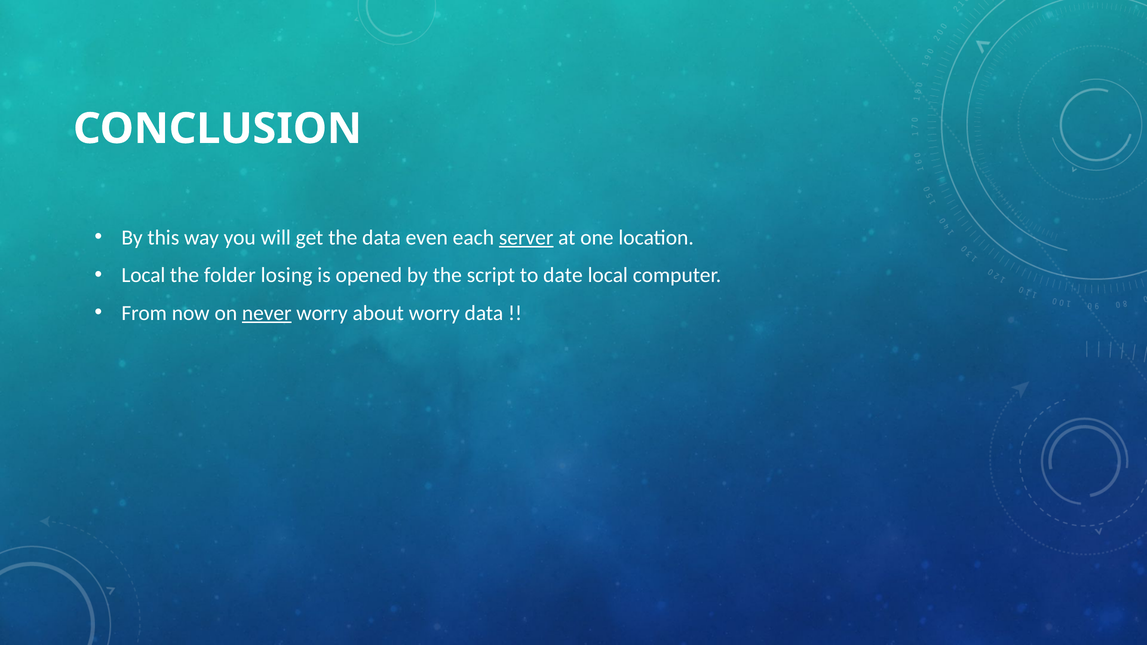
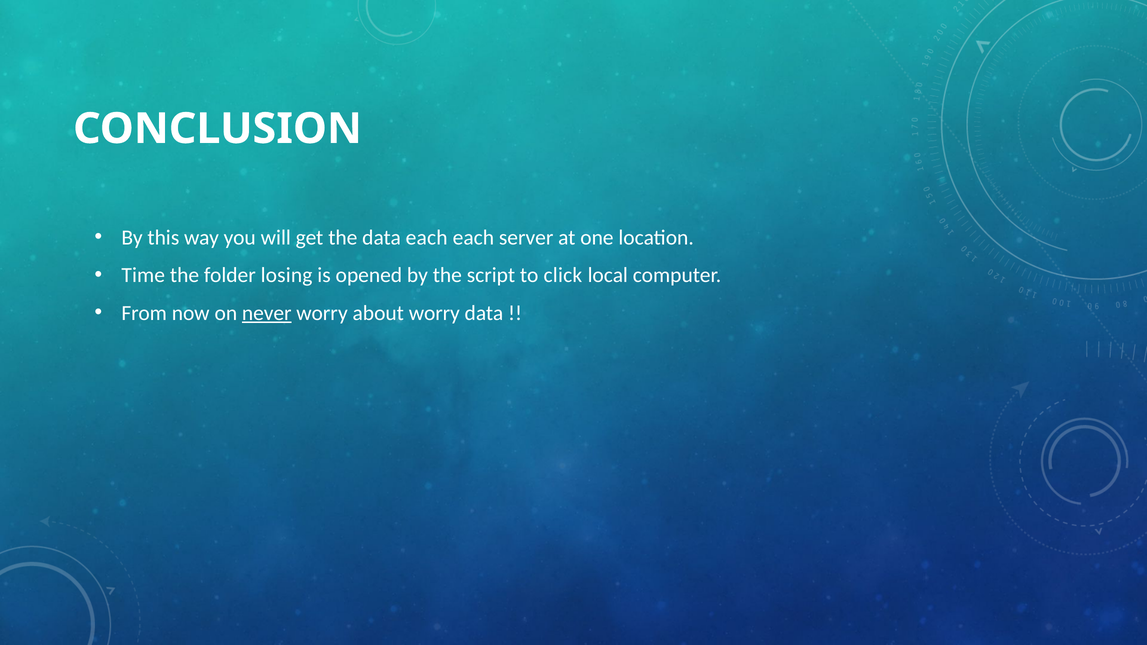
data even: even -> each (427, 238)
server underline: present -> none (526, 238)
Local: Local -> Time (143, 275)
date: date -> click (563, 275)
